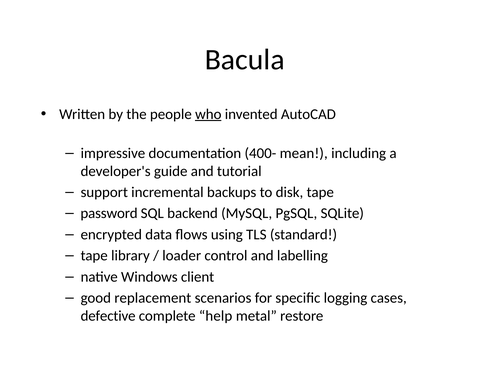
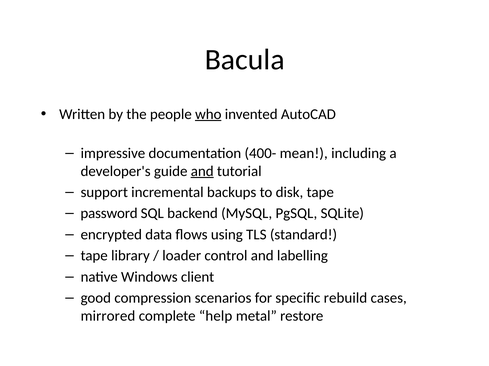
and underline: none -> present (202, 171)
replacement: replacement -> compression (153, 299)
logging: logging -> rebuild (345, 299)
defective: defective -> mirrored (108, 316)
